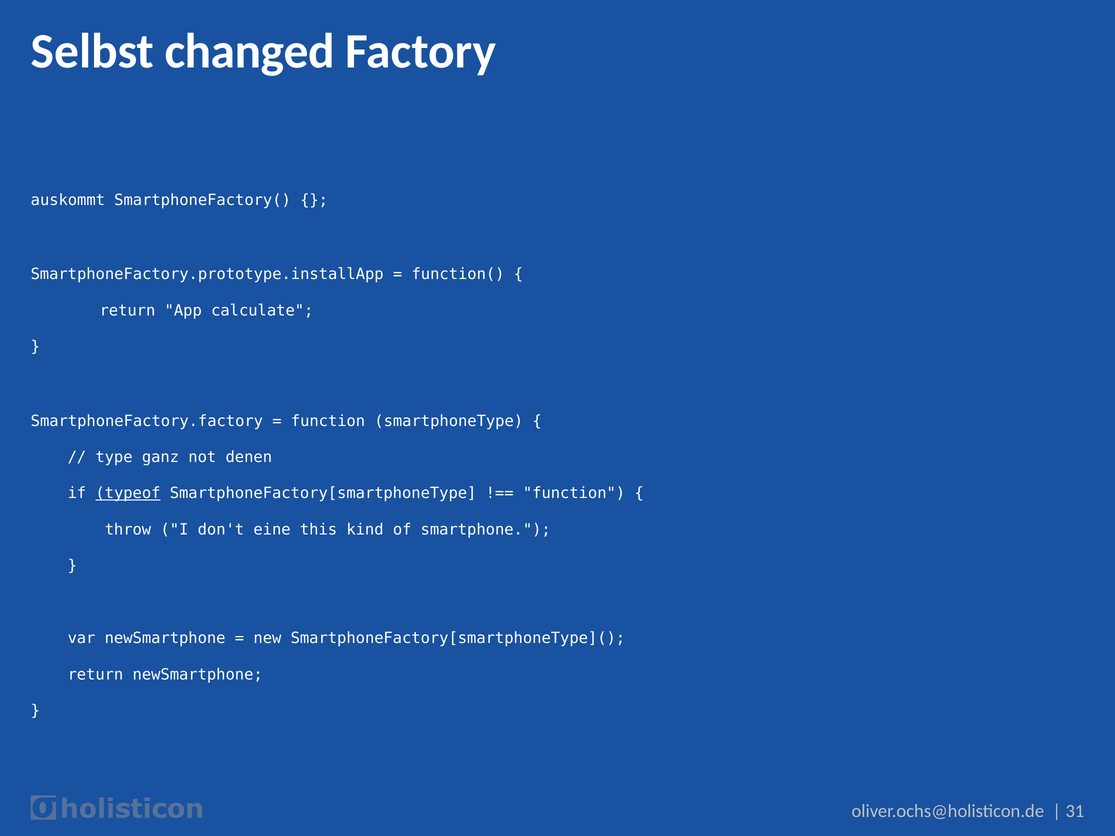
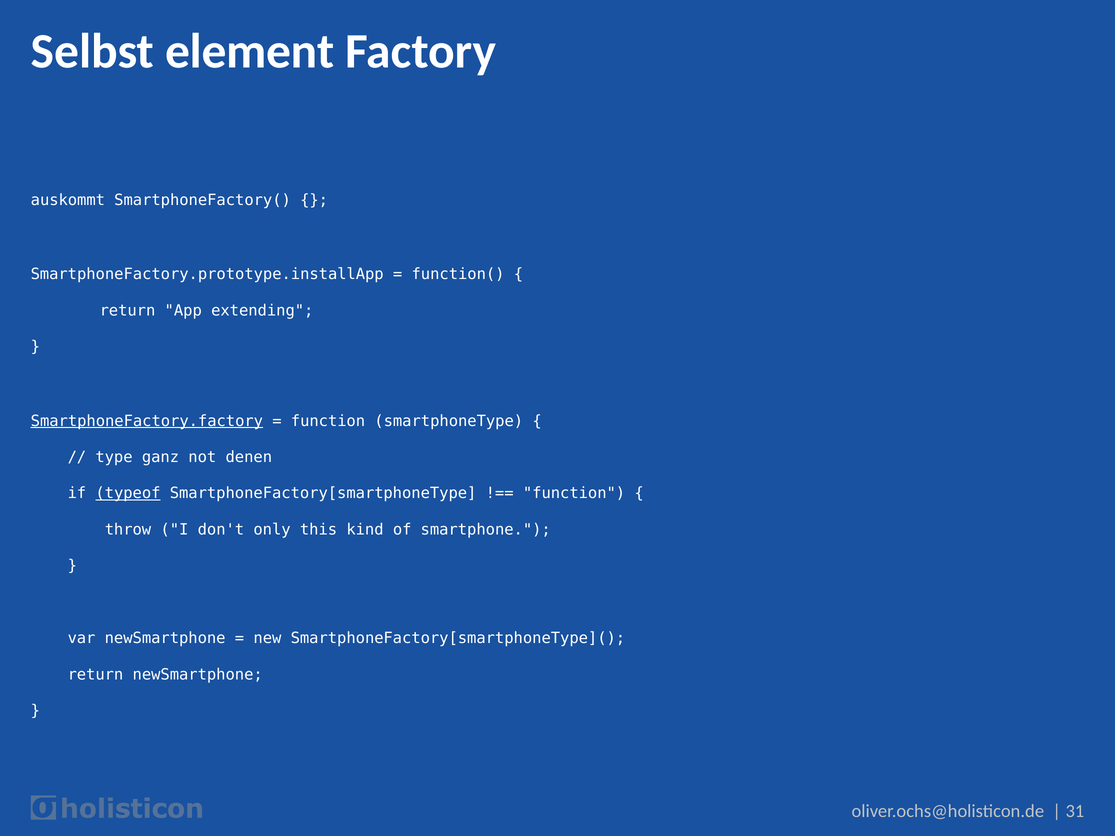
changed: changed -> element (250, 52)
calculate: calculate -> extending (262, 311)
SmartphoneFactory.factory underline: none -> present (147, 421)
eine: eine -> only (272, 530)
